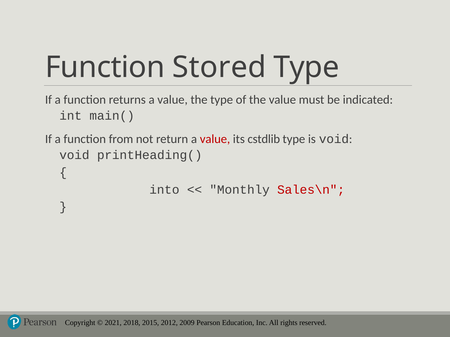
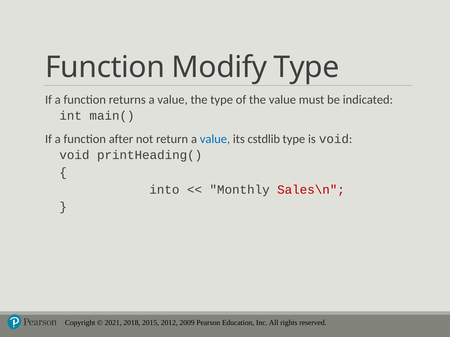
Stored: Stored -> Modify (219, 67)
from: from -> after (121, 139)
value colour: red -> blue (215, 139)
